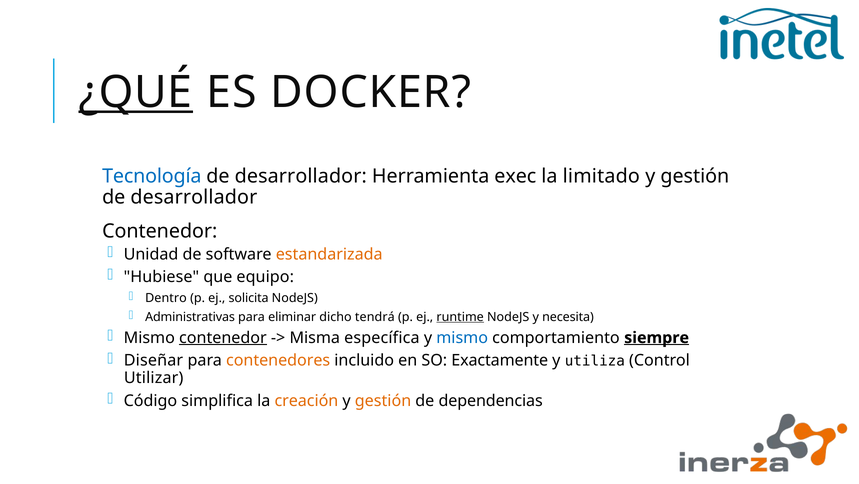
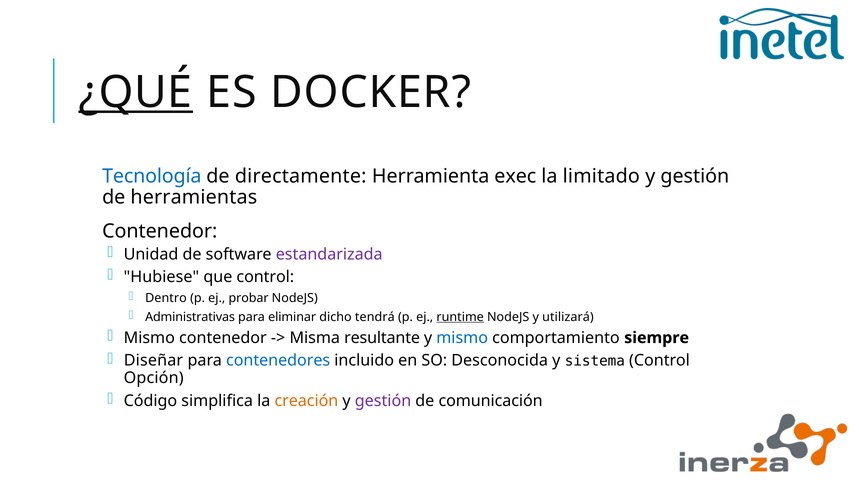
desarrollador: desarrollador -> directamente (301, 176)
desarrollador: desarrollador -> herramientas (194, 197)
estandarizada colour: orange -> purple (329, 254)
que equipo: equipo -> control (265, 277)
solicita: solicita -> probar (249, 298)
necesita: necesita -> utilizará (568, 316)
contenedor underline: present -> none (223, 337)
específica: específica -> resultante (382, 337)
siempre underline: present -> none (657, 337)
contenedores colour: orange -> blue (278, 360)
Exactamente: Exactamente -> Desconocida (500, 360)
utiliza: utiliza -> sistema (595, 361)
Utilizar: Utilizar -> Opción (154, 378)
gestión colour: orange -> purple (383, 400)
dependencias: dependencias -> comunicación (491, 400)
